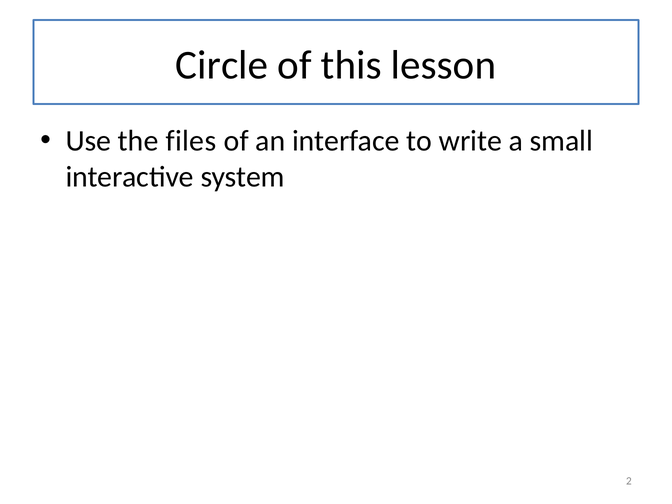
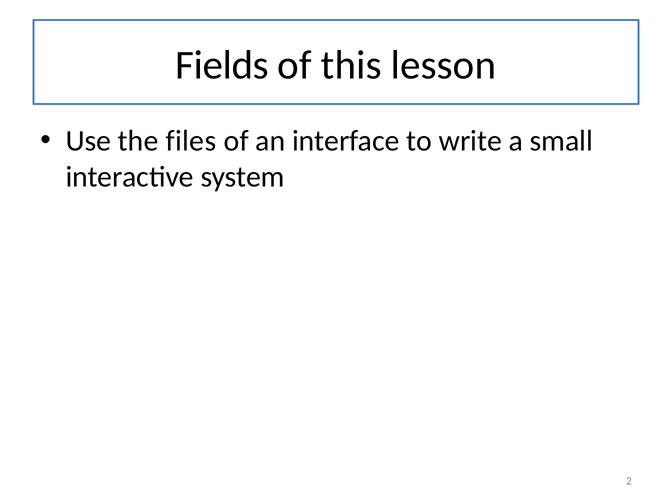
Circle: Circle -> Fields (222, 65)
